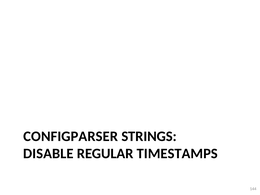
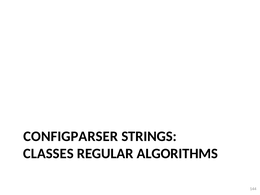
DISABLE: DISABLE -> CLASSES (48, 154)
TIMESTAMPS: TIMESTAMPS -> ALGORITHMS (177, 154)
